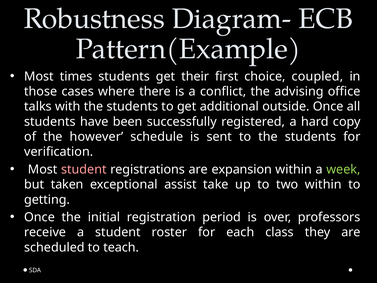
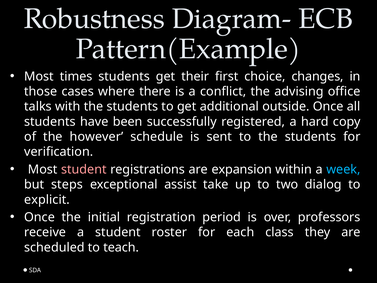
coupled: coupled -> changes (318, 76)
week colour: light green -> light blue (343, 169)
taken: taken -> steps (67, 184)
two within: within -> dialog (323, 184)
getting: getting -> explicit (47, 199)
